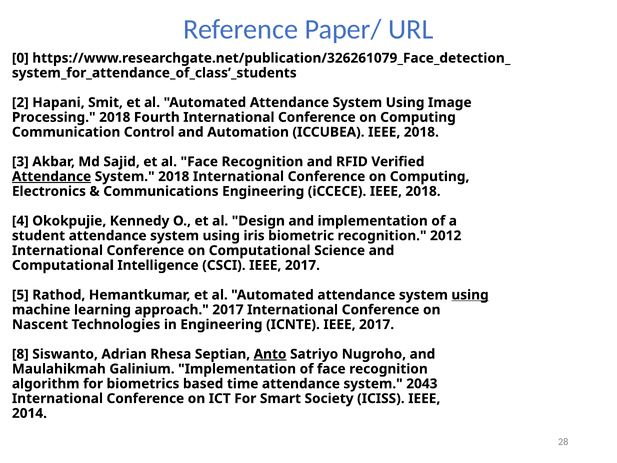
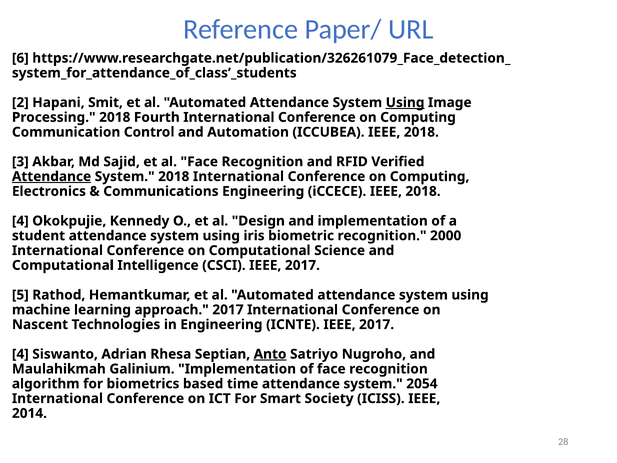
0: 0 -> 6 (20, 58)
Using underline: none -> present (405, 102)
2012: 2012 -> 2000 (446, 236)
using underline: present -> none (470, 295)
8: 8 -> 4 (20, 354)
2043: 2043 -> 2054 (422, 384)
